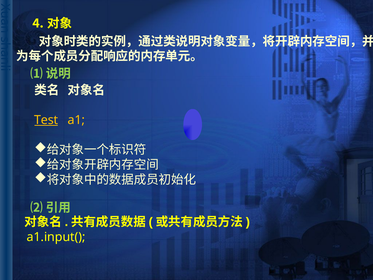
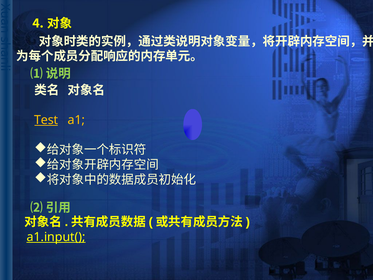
a1.input( underline: none -> present (56, 237)
